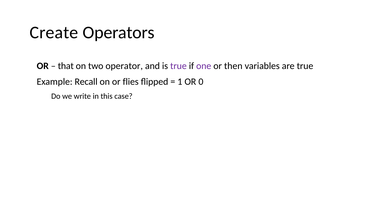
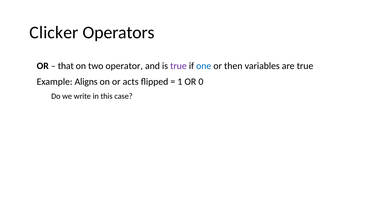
Create: Create -> Clicker (54, 33)
one colour: purple -> blue (204, 66)
Recall: Recall -> Aligns (86, 82)
flies: flies -> acts (131, 82)
